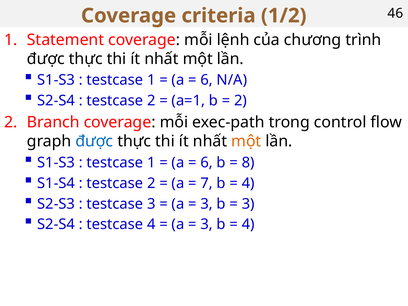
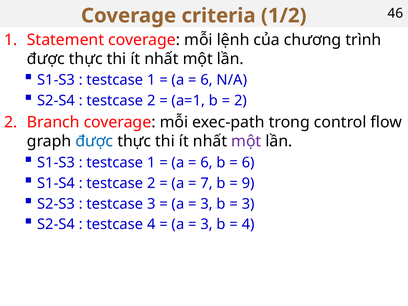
một colour: orange -> purple (246, 141)
8: 8 -> 6 (248, 163)
4: 4 -> 9 (248, 183)
